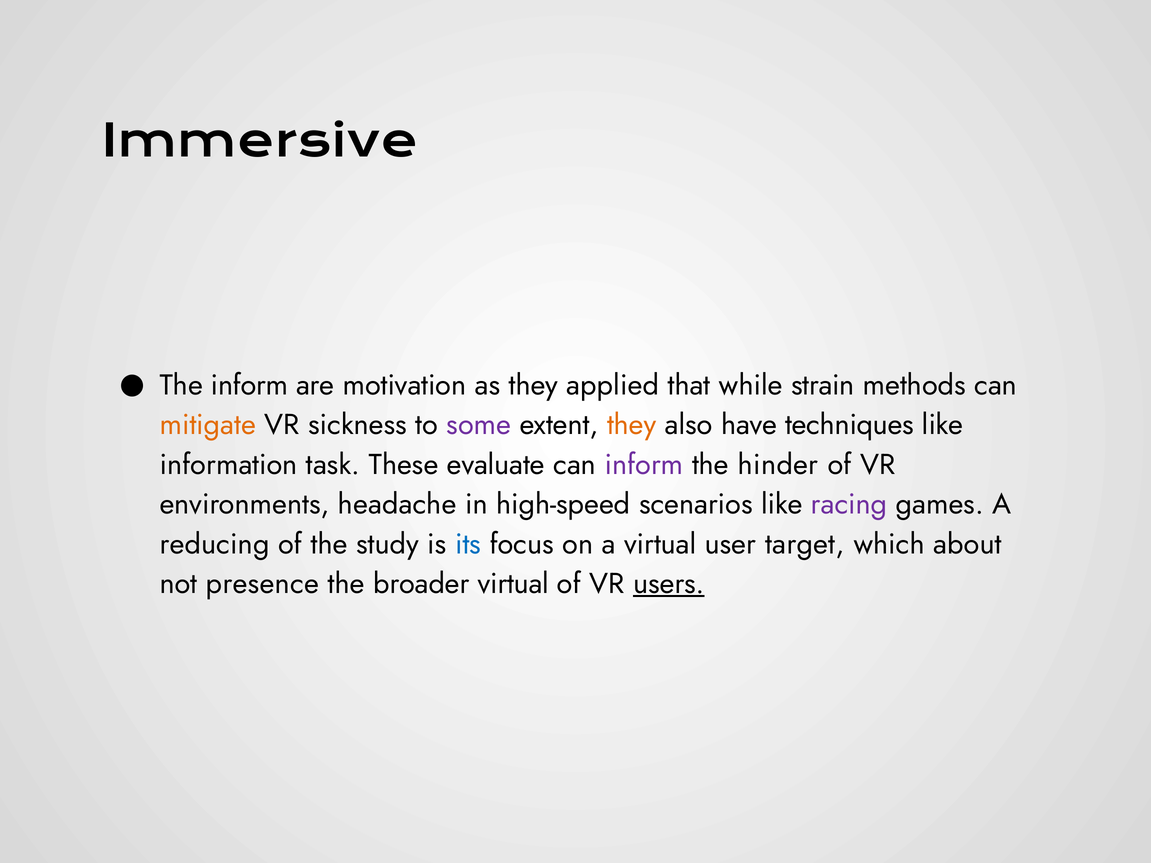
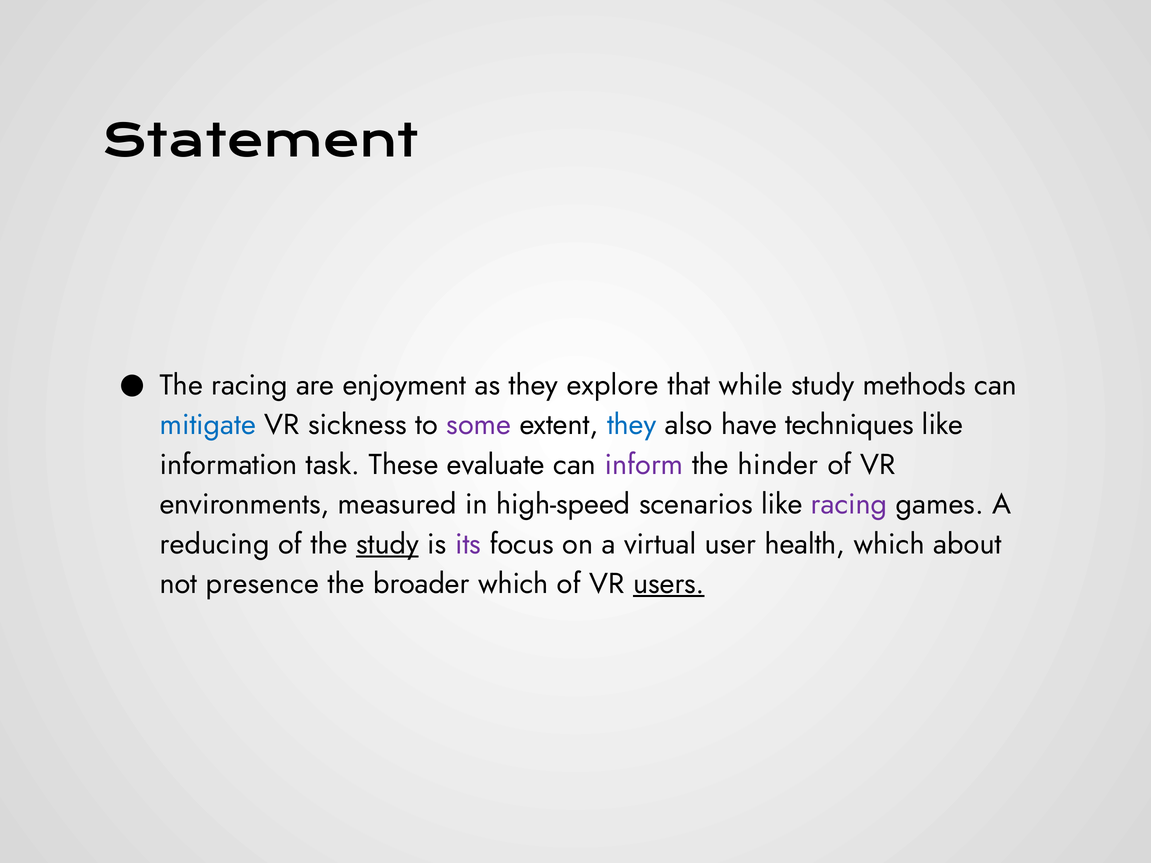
Immersive: Immersive -> Statement (261, 142)
The inform: inform -> racing (249, 385)
motivation: motivation -> enjoyment (404, 385)
applied: applied -> explore (613, 385)
while strain: strain -> study (823, 385)
mitigate colour: orange -> blue (208, 425)
they colour: orange -> blue (632, 425)
headache: headache -> measured (397, 505)
study underline: none -> present (387, 544)
its colour: blue -> purple (468, 544)
target: target -> health (805, 544)
broader virtual: virtual -> which (513, 584)
